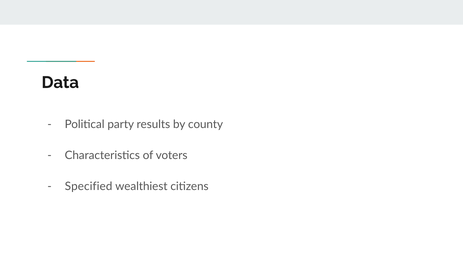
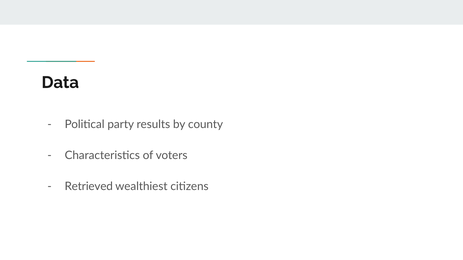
Specified: Specified -> Retrieved (89, 187)
